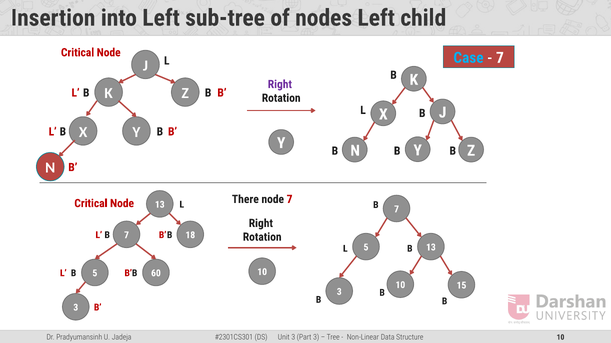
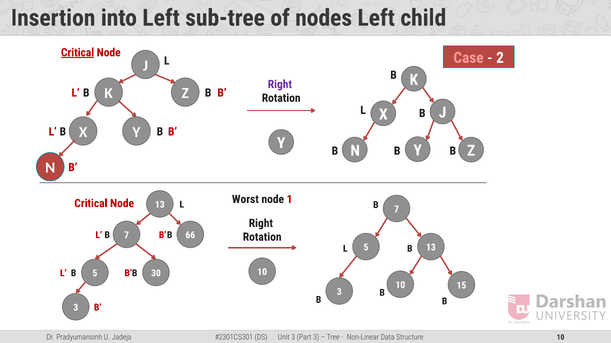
Critical underline: none -> present (78, 53)
Case colour: light blue -> pink (468, 58)
7: 7 -> 2 (500, 58)
There: There -> Worst (245, 200)
node 7: 7 -> 1 (290, 200)
18: 18 -> 66 (190, 235)
60: 60 -> 30 (156, 274)
